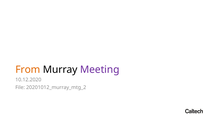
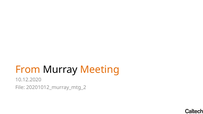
Meeting colour: purple -> orange (100, 70)
